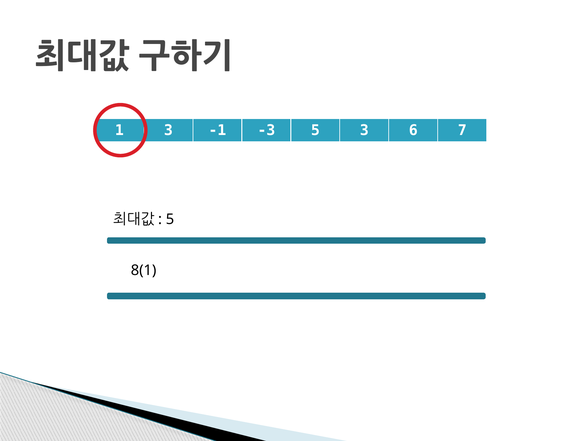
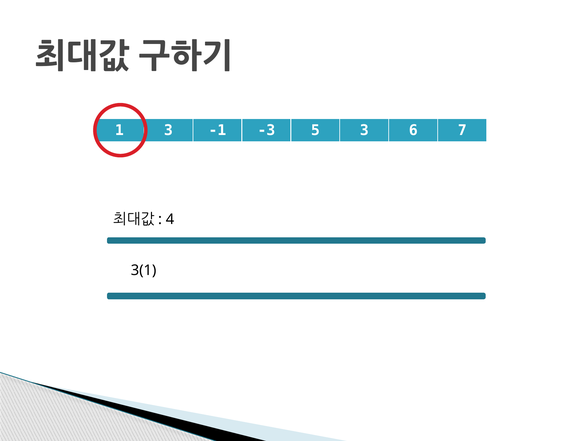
5: 5 -> 4 (170, 219)
8(1: 8(1 -> 3(1 (144, 270)
